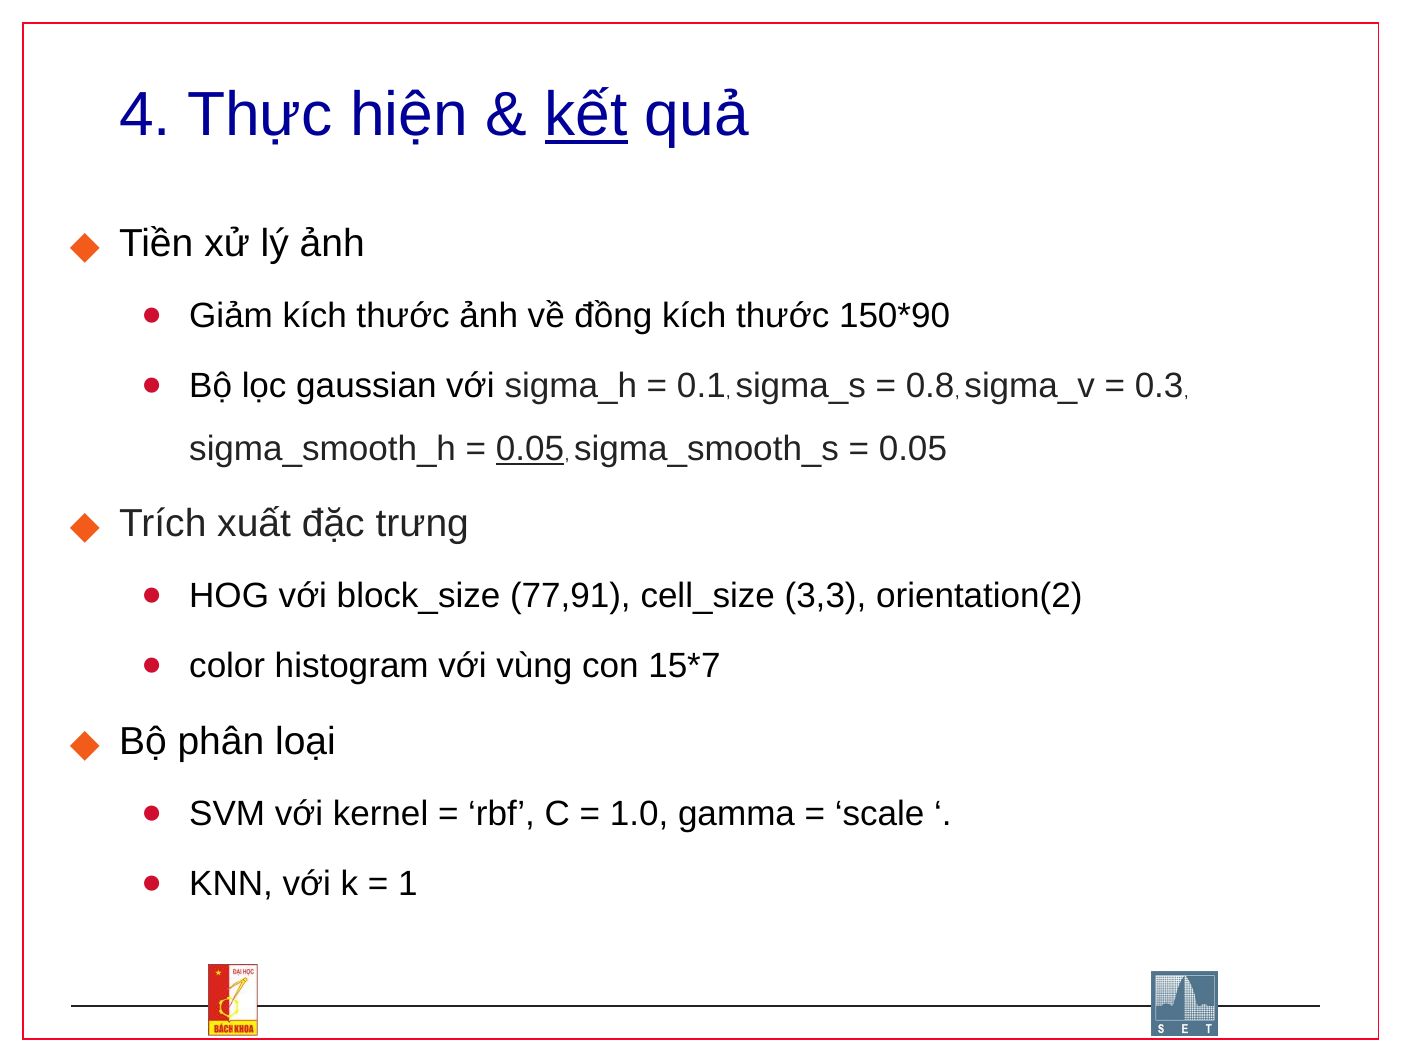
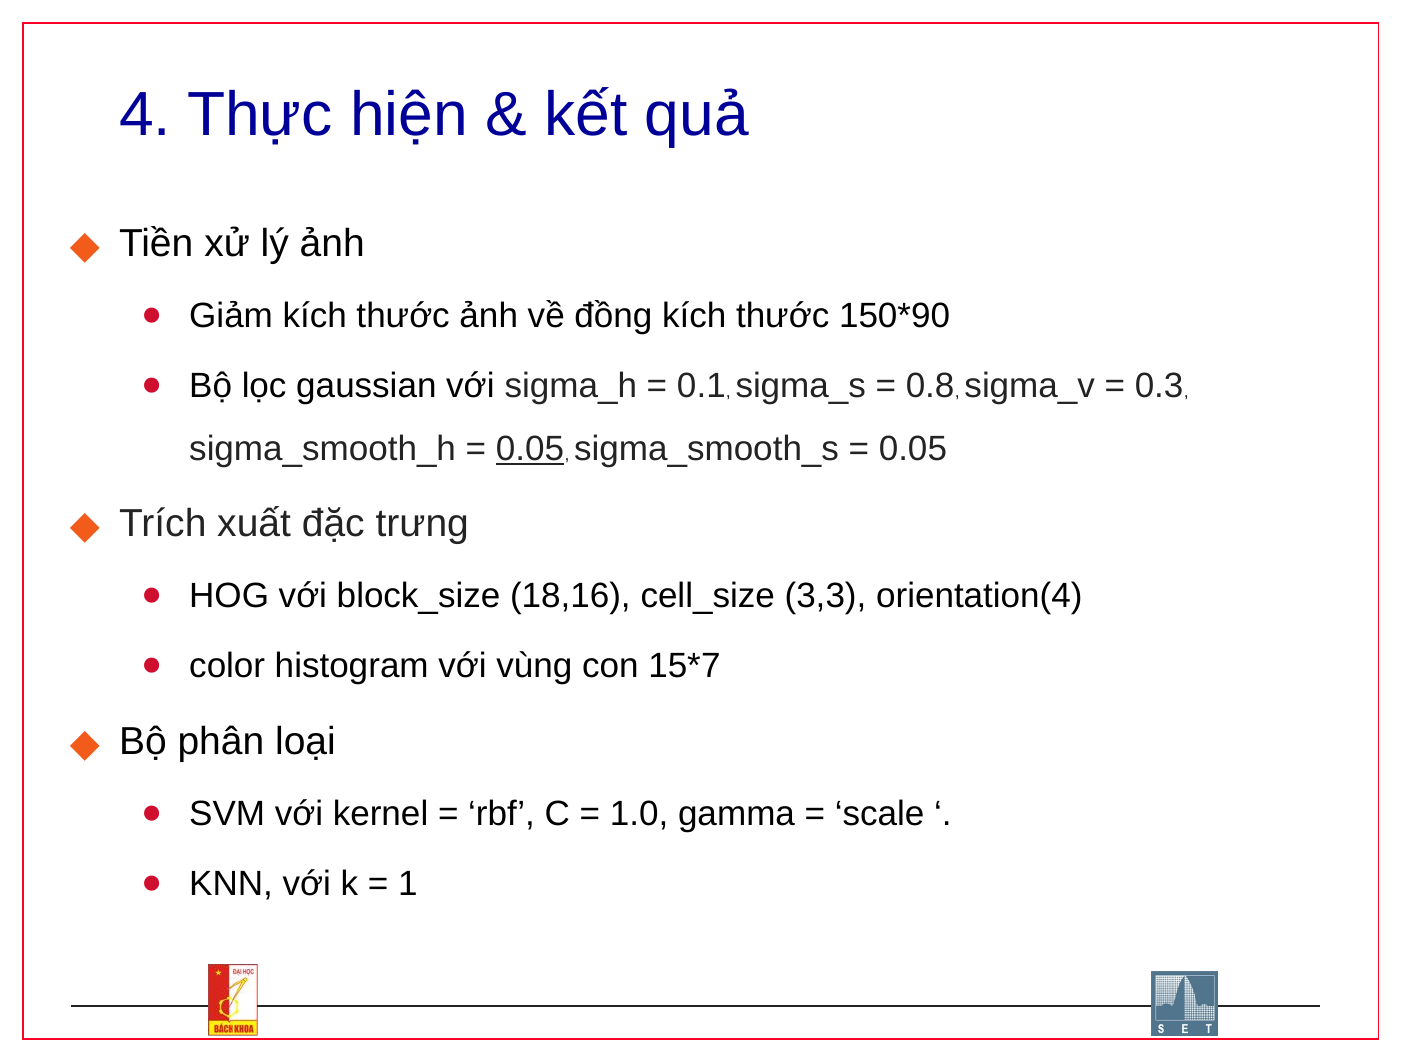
kết underline: present -> none (586, 115)
77,91: 77,91 -> 18,16 (570, 596)
orientation(2: orientation(2 -> orientation(4 (979, 596)
